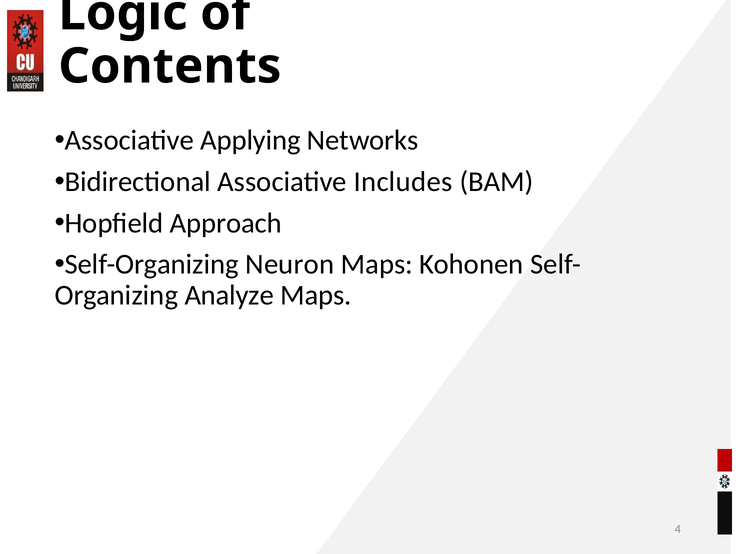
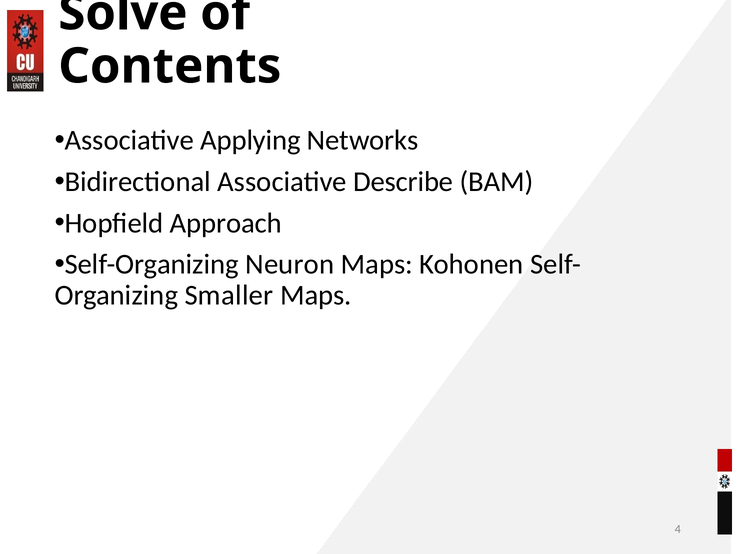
Logic: Logic -> Solve (123, 13)
Includes: Includes -> Describe (403, 182)
Analyze: Analyze -> Smaller (229, 295)
